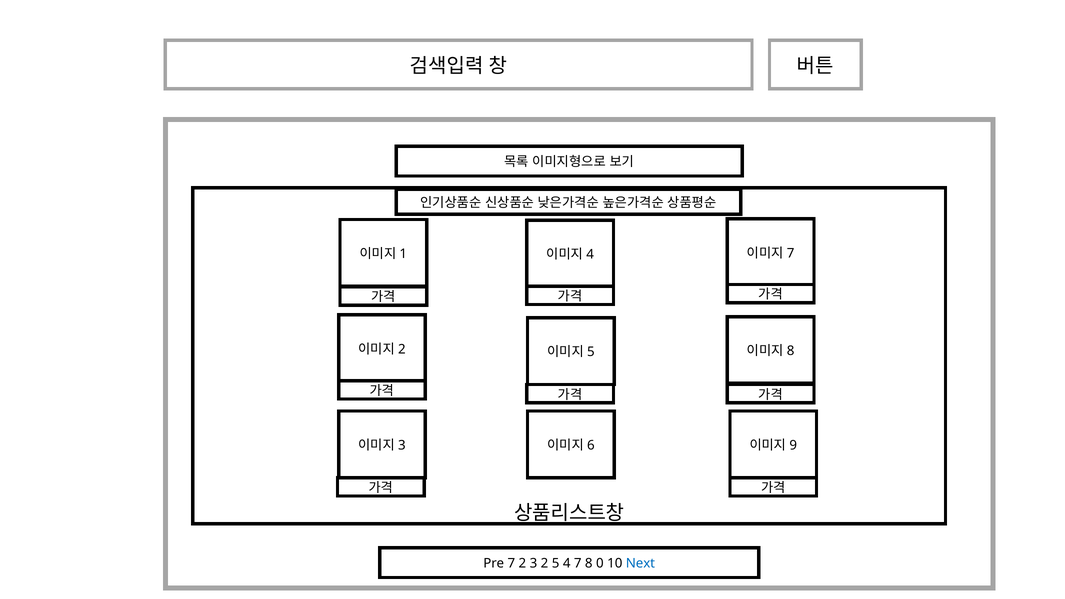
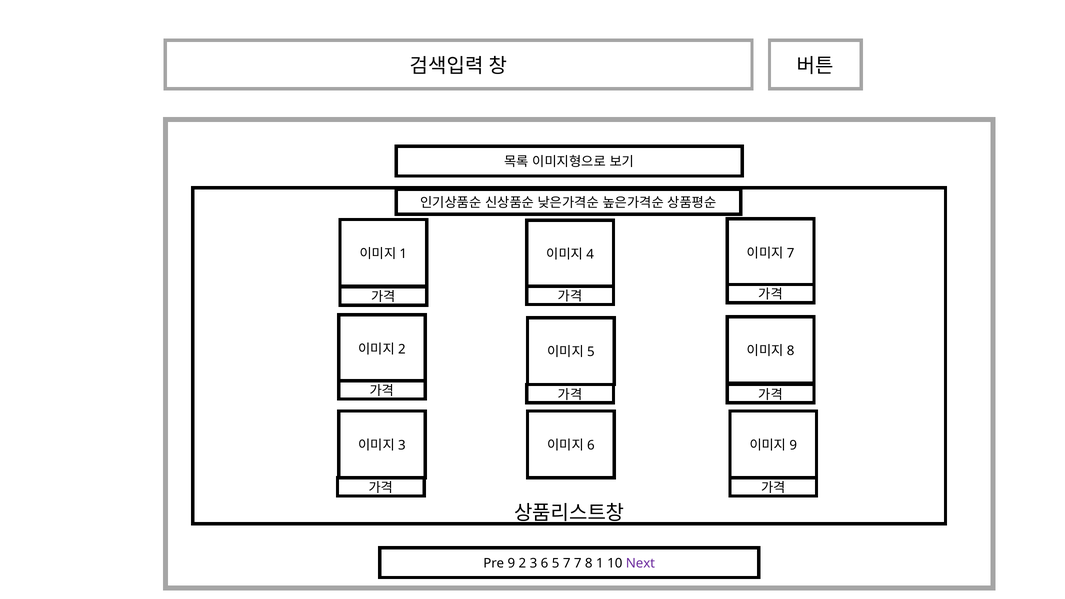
Pre 7: 7 -> 9 (511, 564)
3 2: 2 -> 6 (545, 564)
5 4: 4 -> 7 (567, 564)
0: 0 -> 1 (600, 564)
Next colour: blue -> purple (640, 564)
